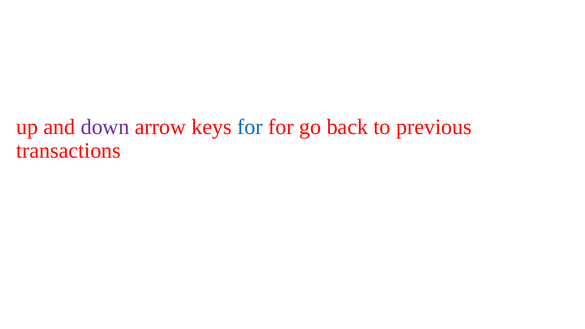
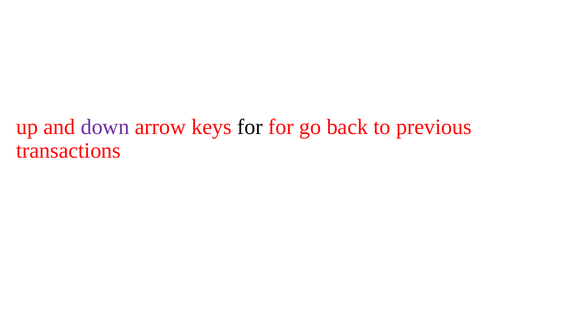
for colour: blue -> black (250, 127)
